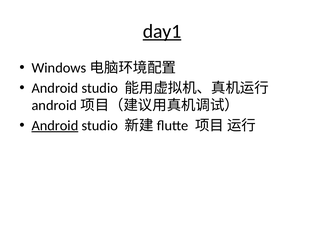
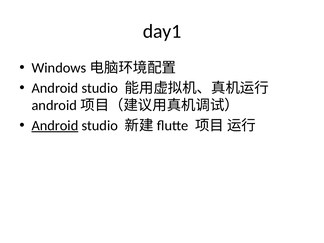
day1 underline: present -> none (162, 31)
